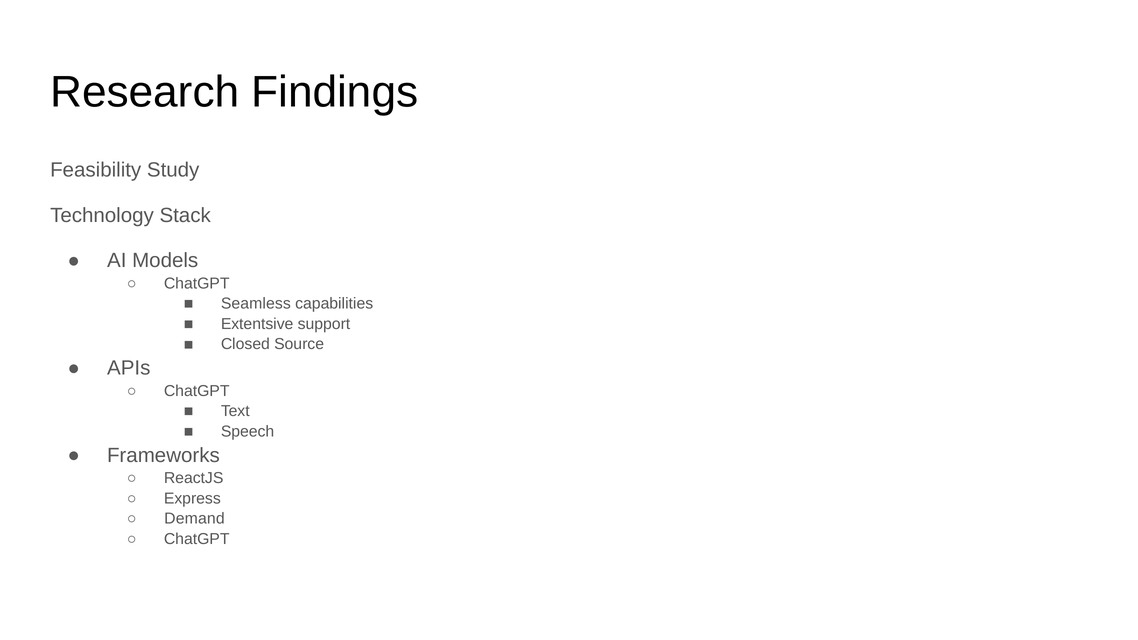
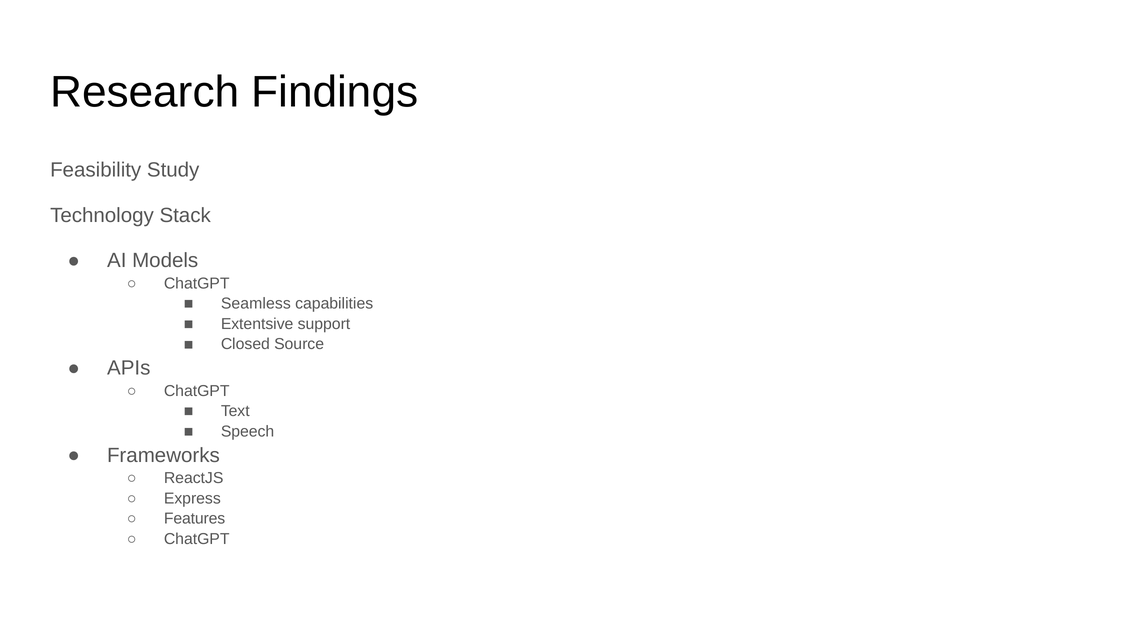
Demand: Demand -> Features (195, 519)
